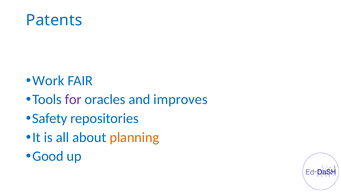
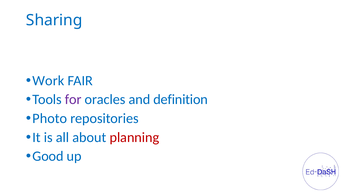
Patents: Patents -> Sharing (54, 20)
improves: improves -> definition (181, 99)
Safety: Safety -> Photo (50, 118)
planning colour: orange -> red (134, 137)
